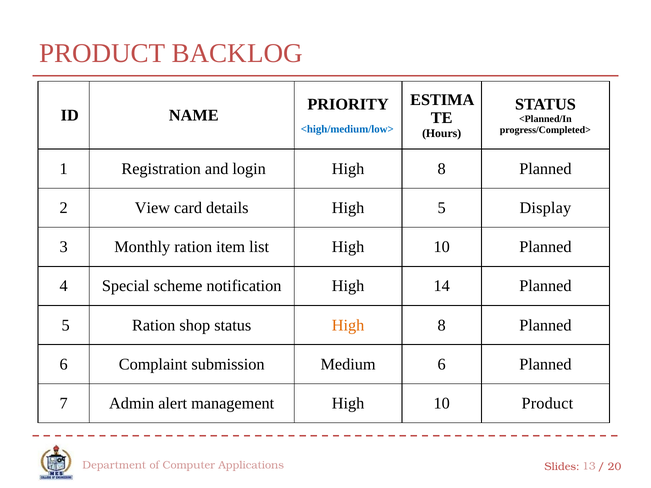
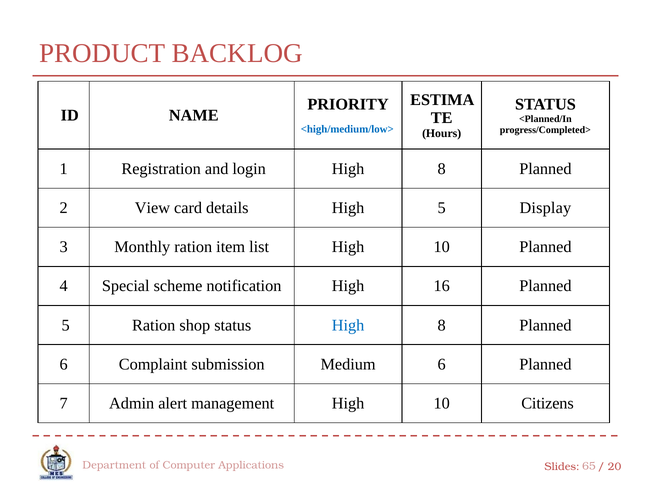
14: 14 -> 16 (442, 286)
High colour: orange -> blue (348, 325)
10 Product: Product -> Citizens (547, 404)
13: 13 -> 65 (589, 466)
